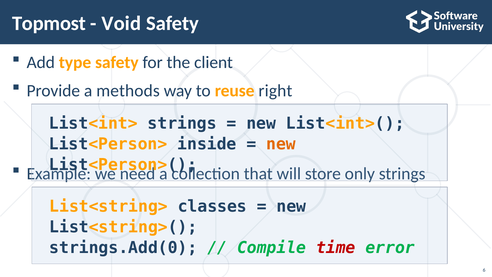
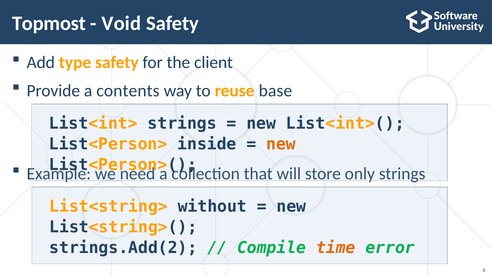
methods: methods -> contents (128, 91)
right: right -> base (275, 91)
classes: classes -> without (212, 206)
strings.Add(0: strings.Add(0 -> strings.Add(2 (123, 247)
time colour: red -> orange (336, 247)
